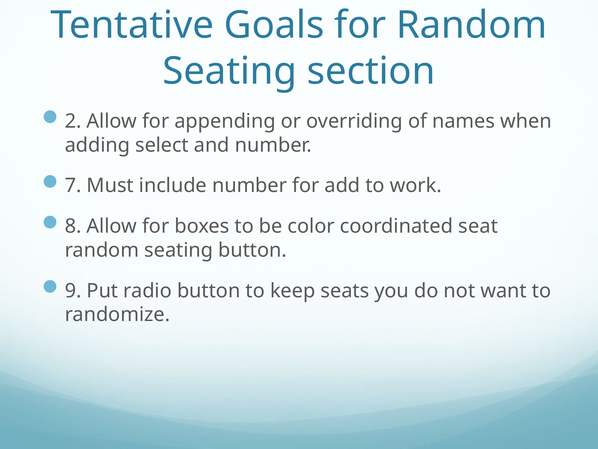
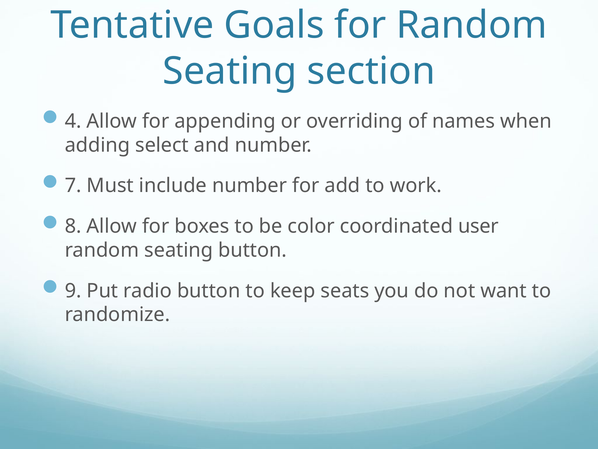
2: 2 -> 4 (73, 121)
seat: seat -> user (478, 226)
